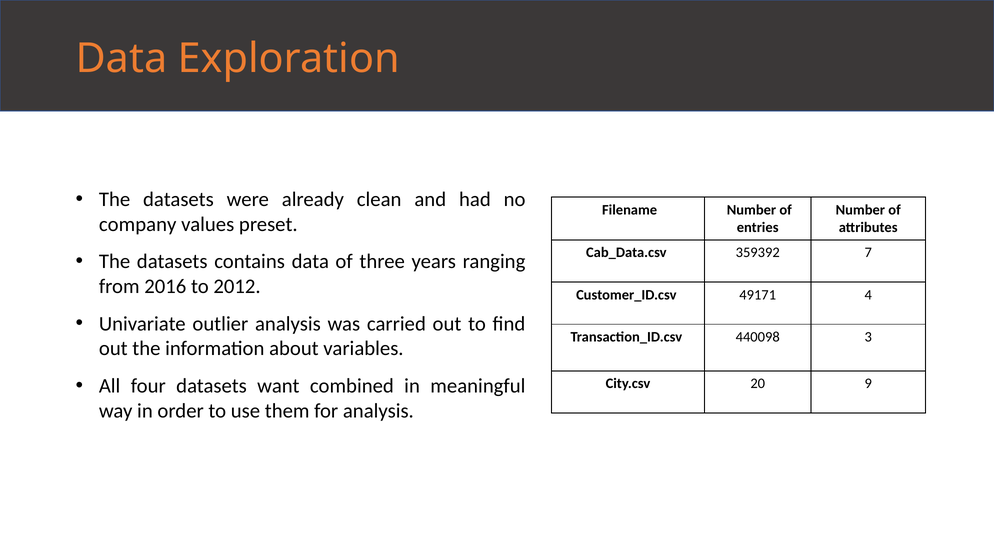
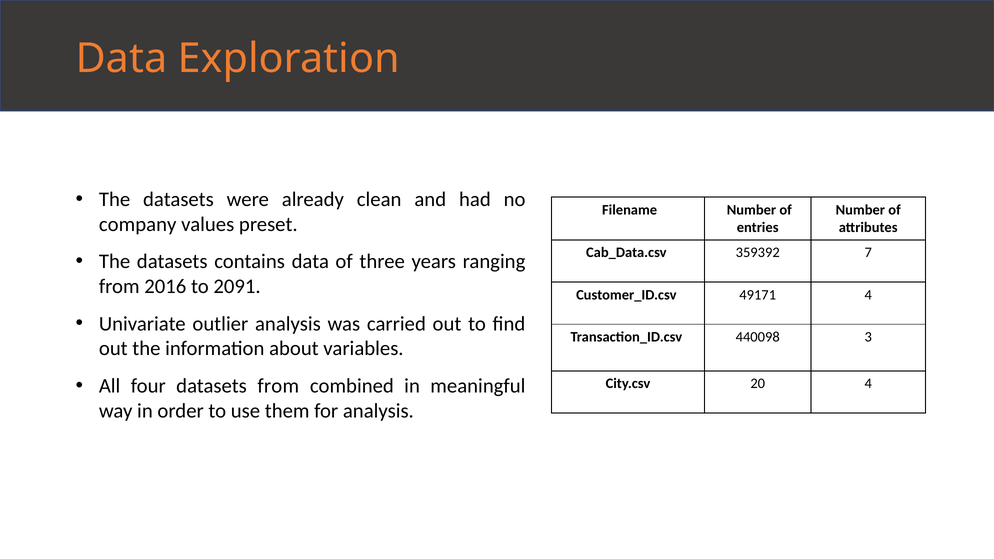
2012: 2012 -> 2091 (237, 287)
datasets want: want -> from (278, 386)
20 9: 9 -> 4 (868, 384)
